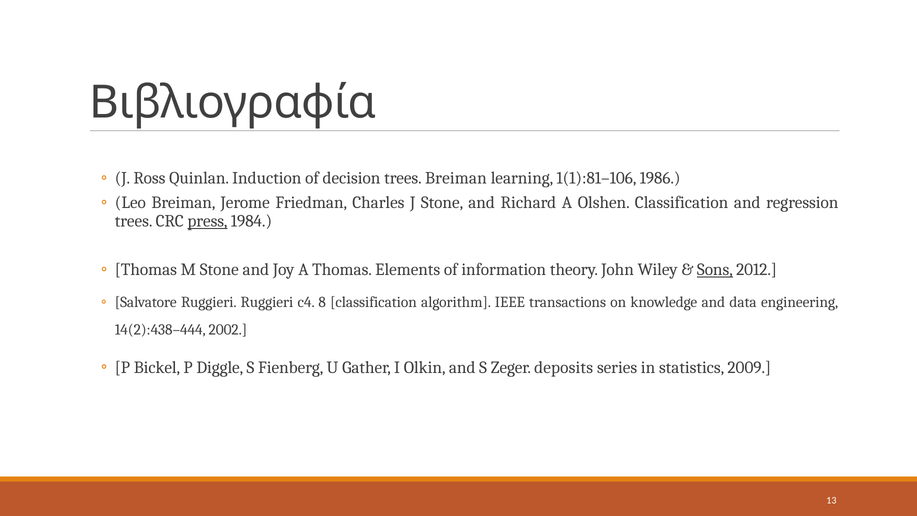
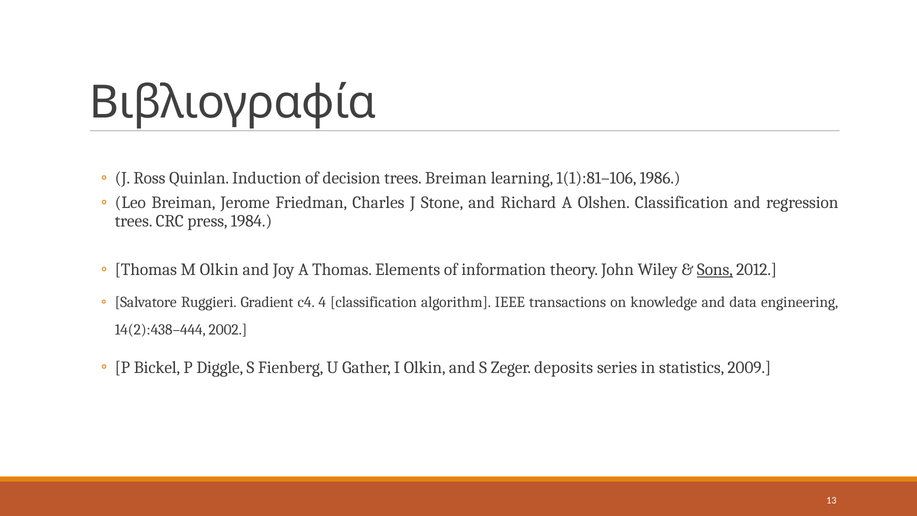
press underline: present -> none (208, 221)
M Stone: Stone -> Olkin (219, 270)
Ruggieri Ruggieri: Ruggieri -> Gradient (267, 302)
8: 8 -> 4 (322, 302)
